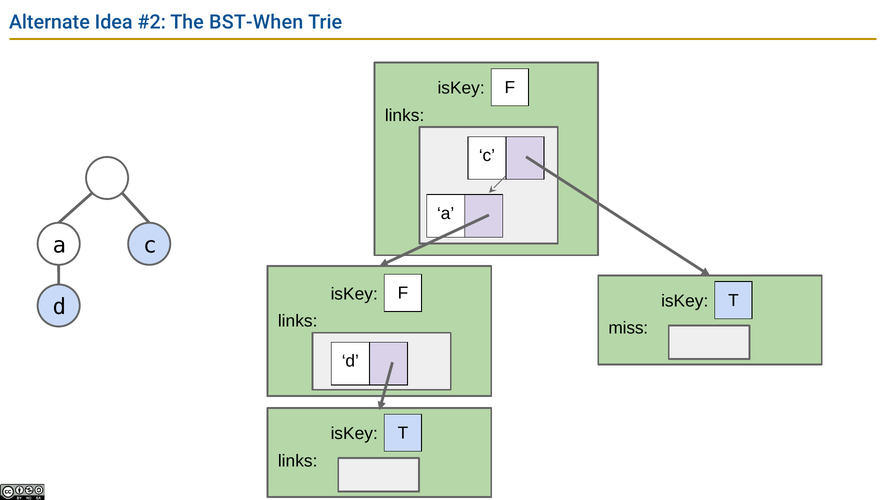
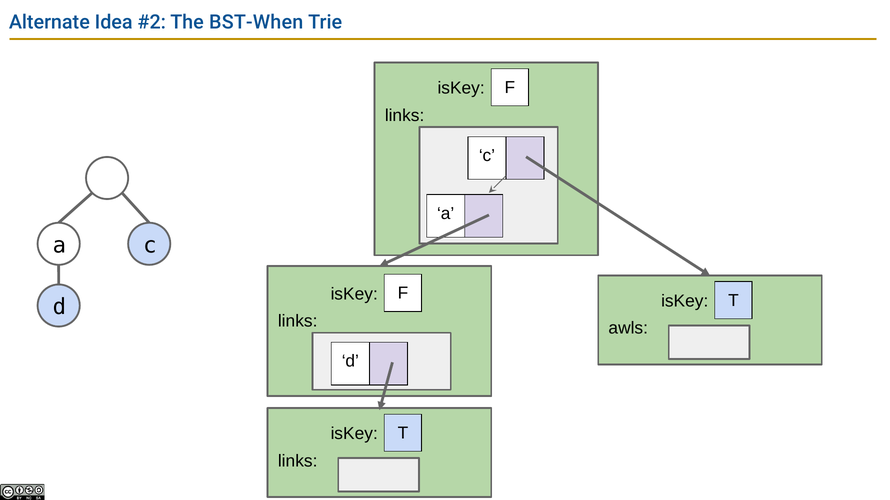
miss: miss -> awls (628, 329)
